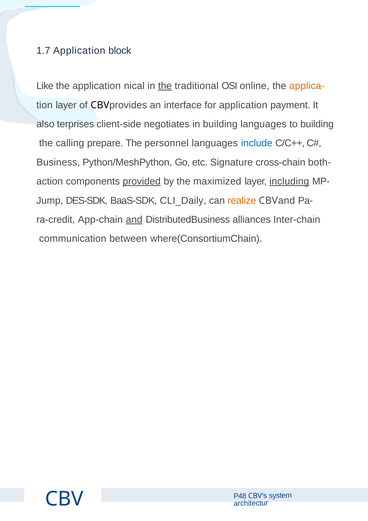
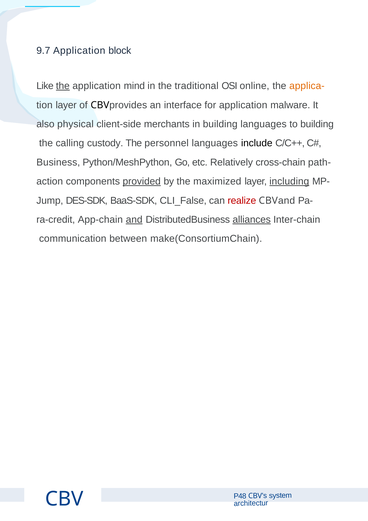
1.7: 1.7 -> 9.7 (43, 51)
the underline: none -> present (63, 86)
nical: nical -> mind (134, 86)
the underline: present -> none (165, 86)
payment: payment -> malware (290, 105)
terprises: terprises -> physical (75, 124)
negotiates: negotiates -> merchants (167, 124)
prepare: prepare -> custody (105, 143)
include colour: blue -> black (257, 143)
Signature: Signature -> Relatively (232, 162)
both-: both- -> path- (319, 162)
CLI_Daily: CLI_Daily -> CLI_False (183, 200)
realize colour: orange -> red (242, 200)
alliances underline: none -> present (252, 220)
where(ConsortiumChain: where(ConsortiumChain -> make(ConsortiumChain (206, 239)
